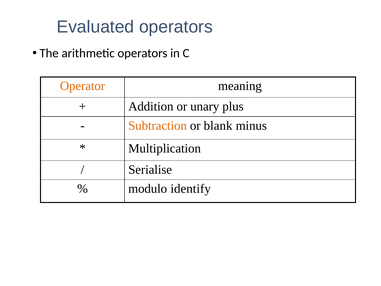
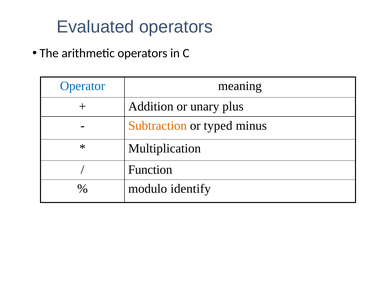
Operator colour: orange -> blue (82, 86)
blank: blank -> typed (218, 125)
Serialise: Serialise -> Function (150, 170)
